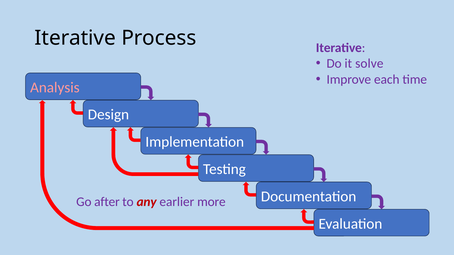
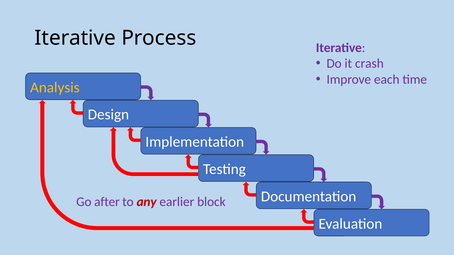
solve: solve -> crash (369, 64)
Analysis colour: pink -> yellow (55, 88)
more: more -> block (211, 202)
